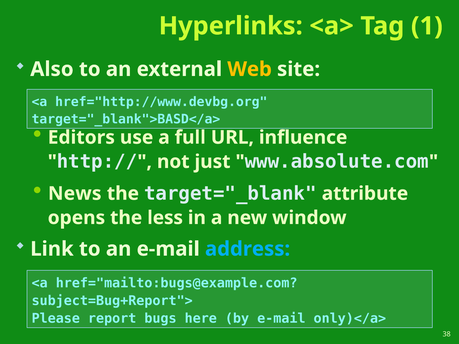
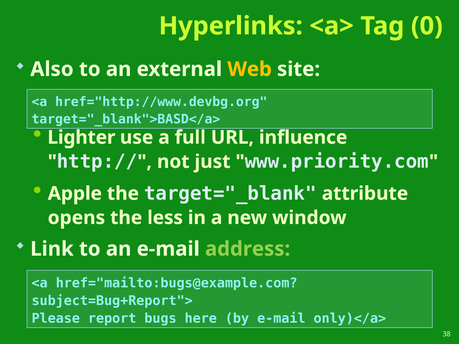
1: 1 -> 0 (427, 26)
Editors: Editors -> Lighter (81, 138)
www.absolute.com: www.absolute.com -> www.priority.com (337, 162)
News: News -> Apple (75, 194)
address colour: light blue -> light green (248, 249)
